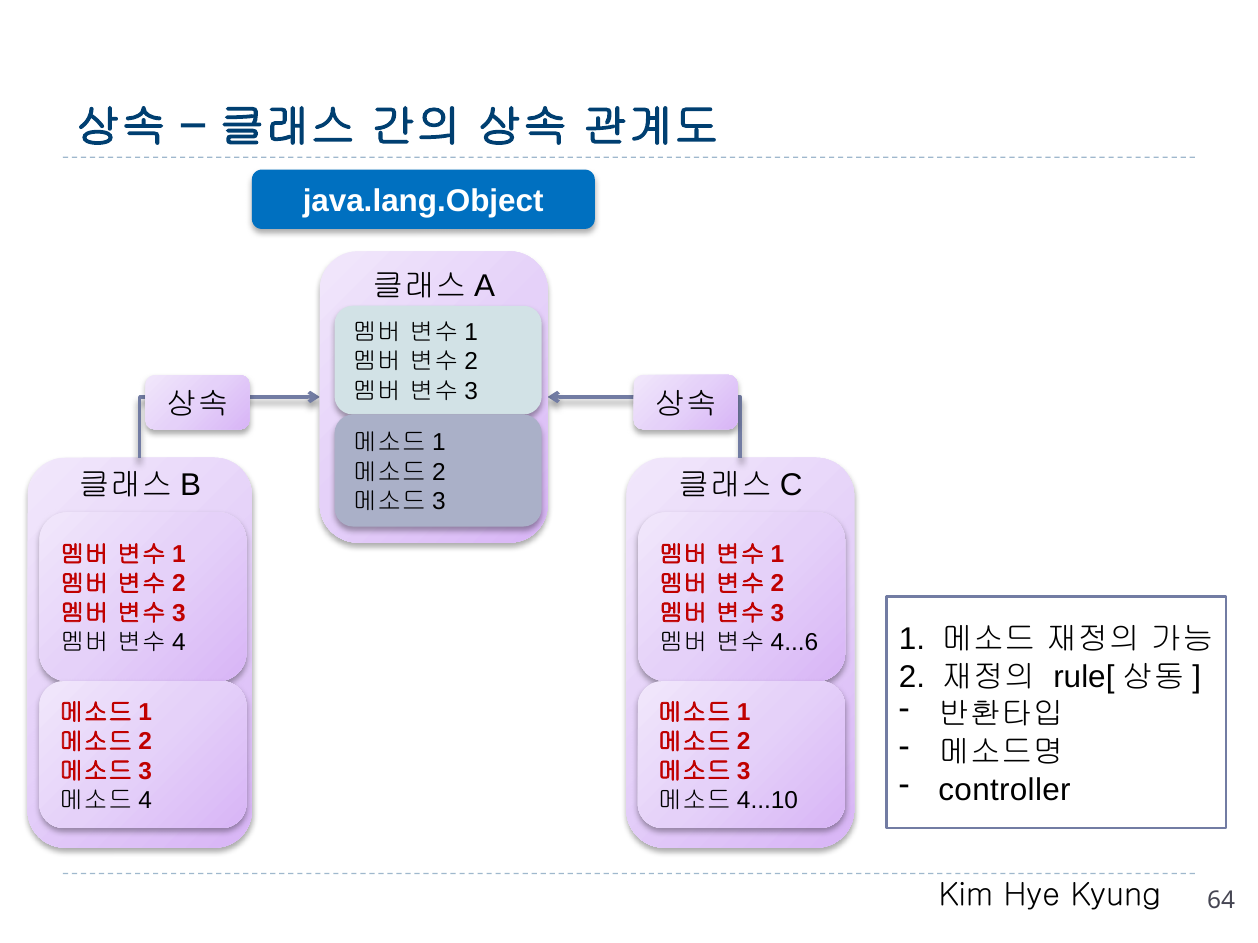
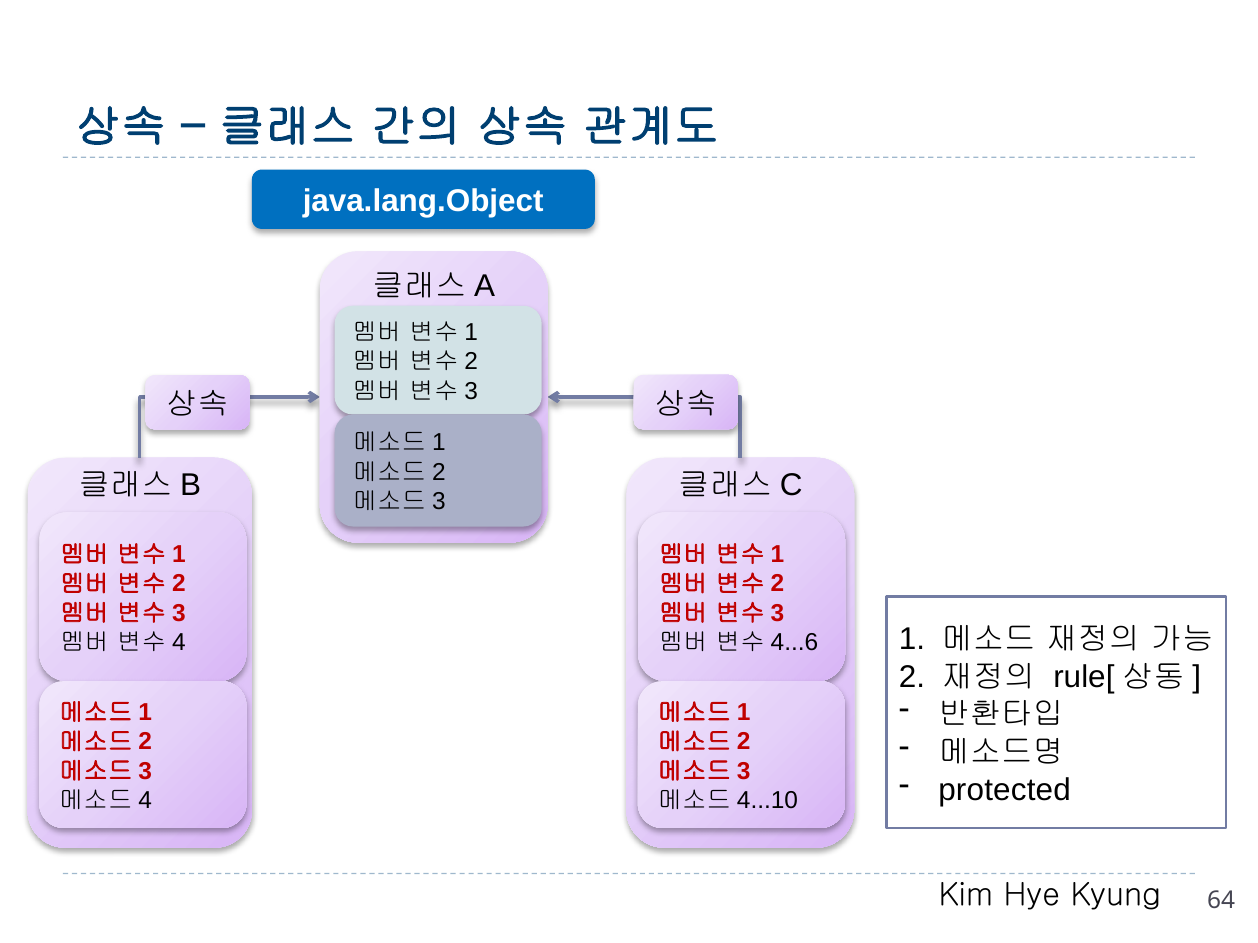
controller: controller -> protected (1005, 790)
